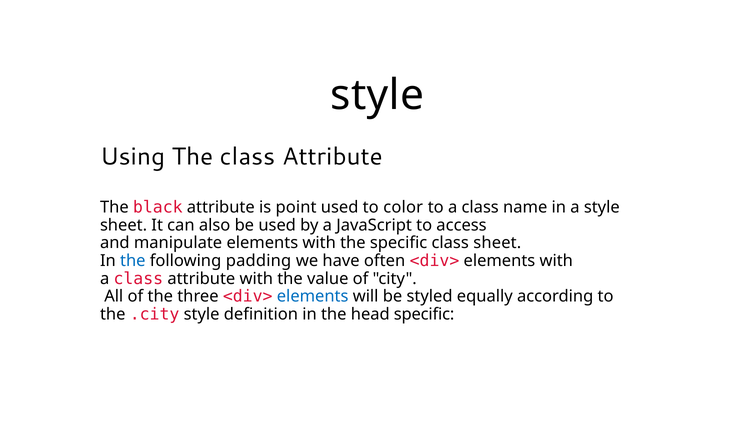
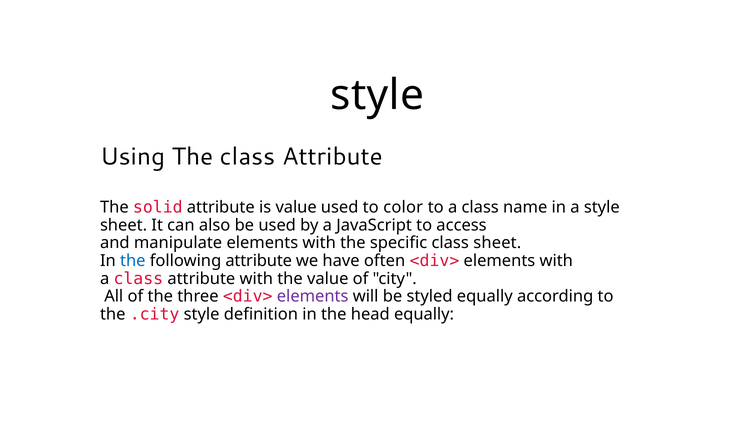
black: black -> solid (158, 207)
is point: point -> value (296, 207)
following padding: padding -> attribute (259, 261)
elements colour: blue -> purple (313, 296)
head specific: specific -> equally (424, 314)
